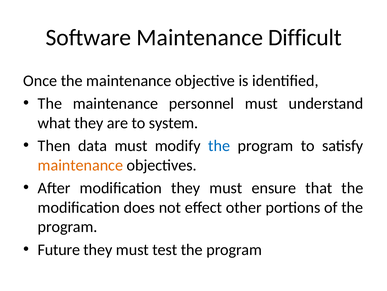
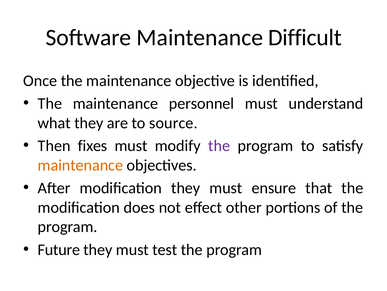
system: system -> source (173, 123)
data: data -> fixes (93, 145)
the colour: blue -> purple (219, 145)
